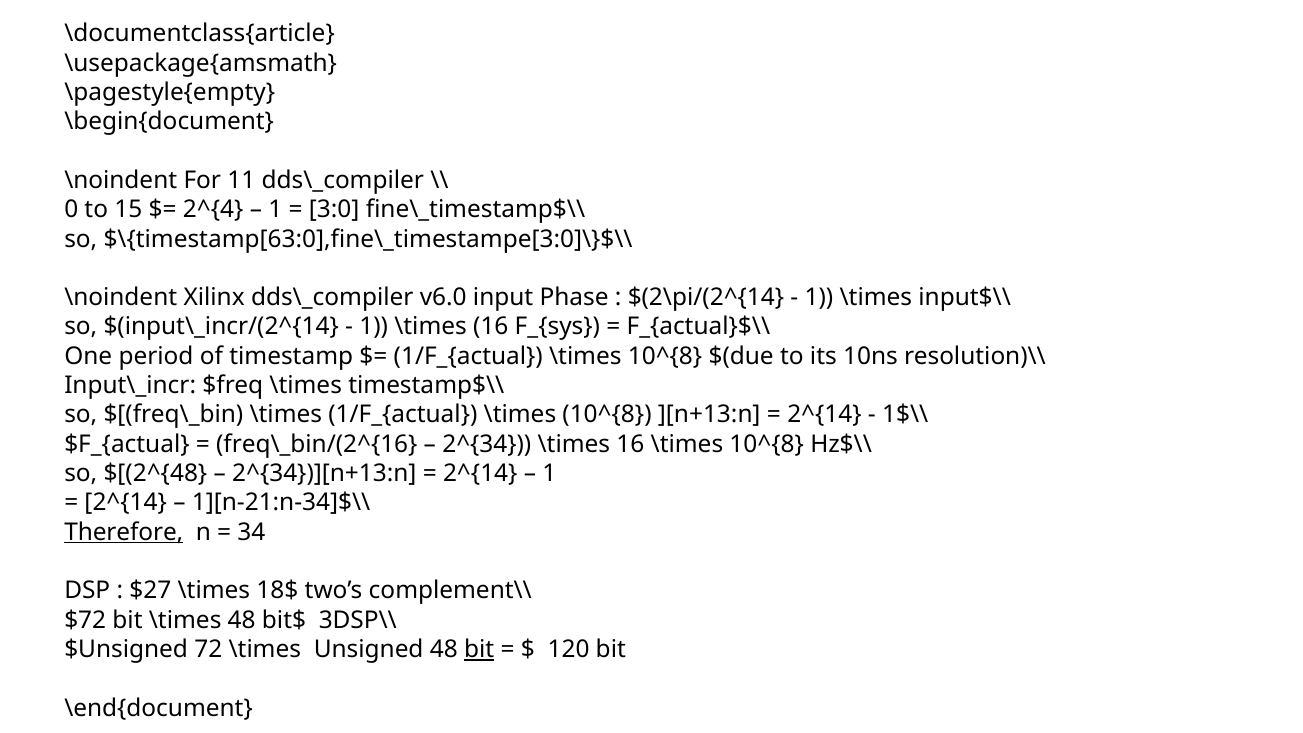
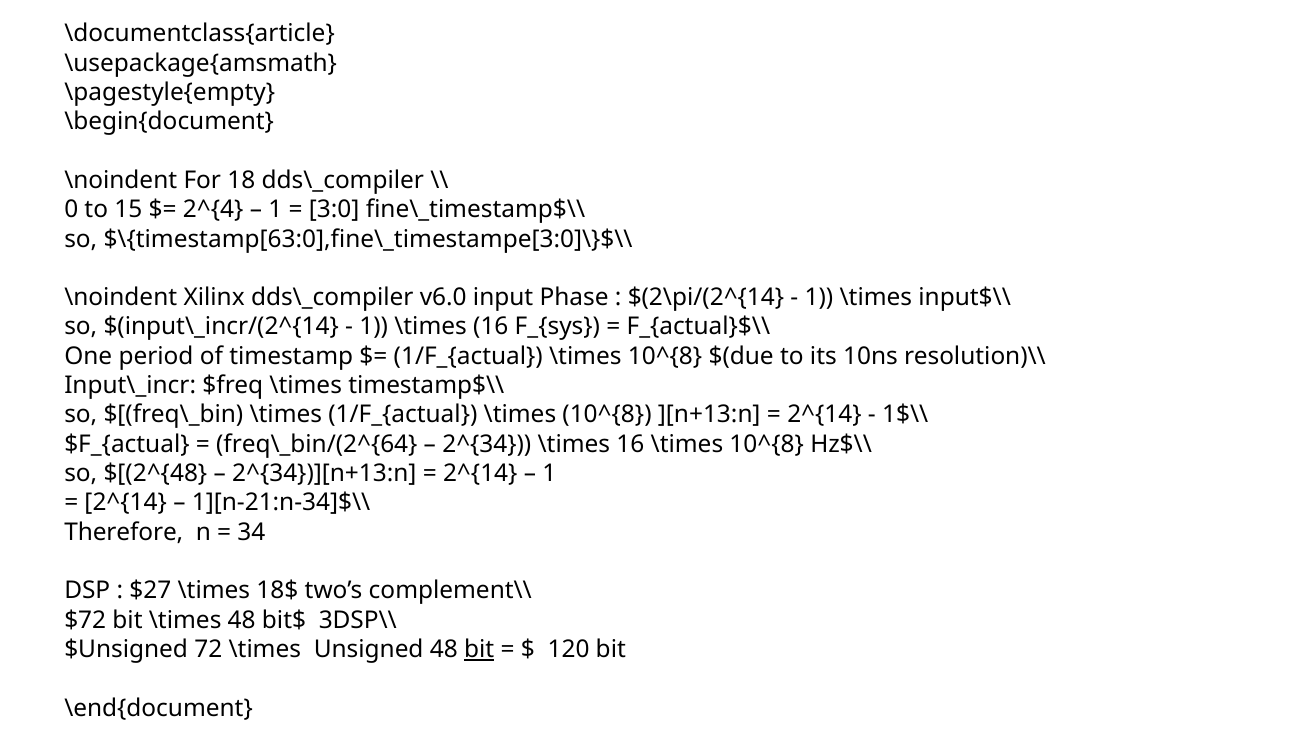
11: 11 -> 18 (241, 180)
freq\_bin/(2^{16: freq\_bin/(2^{16 -> freq\_bin/(2^{64 (317, 444)
Therefore underline: present -> none (124, 532)
